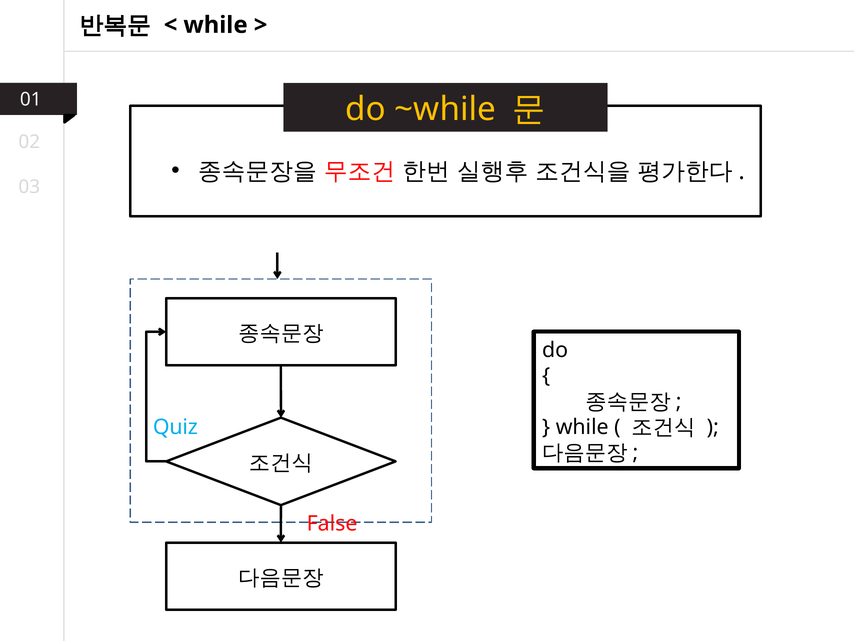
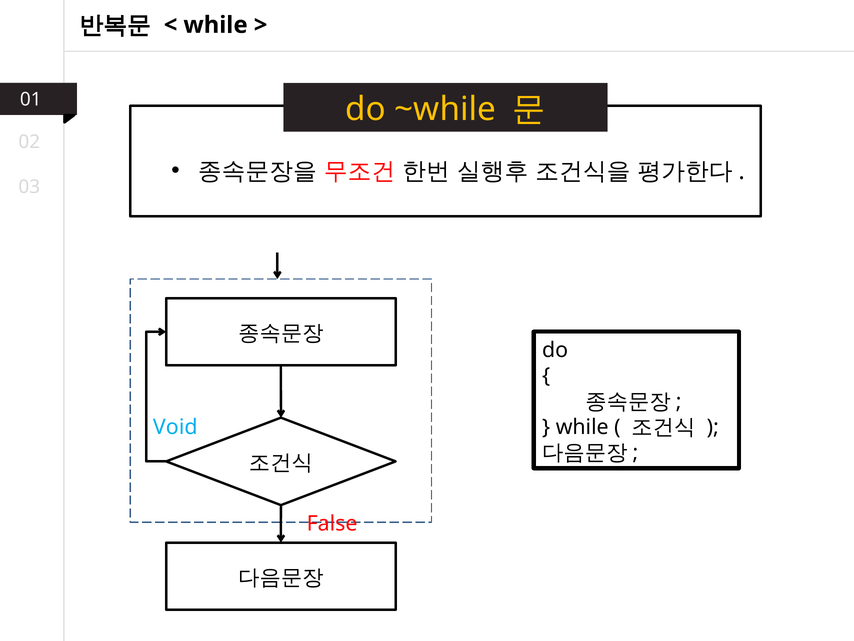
Quiz: Quiz -> Void (175, 427)
